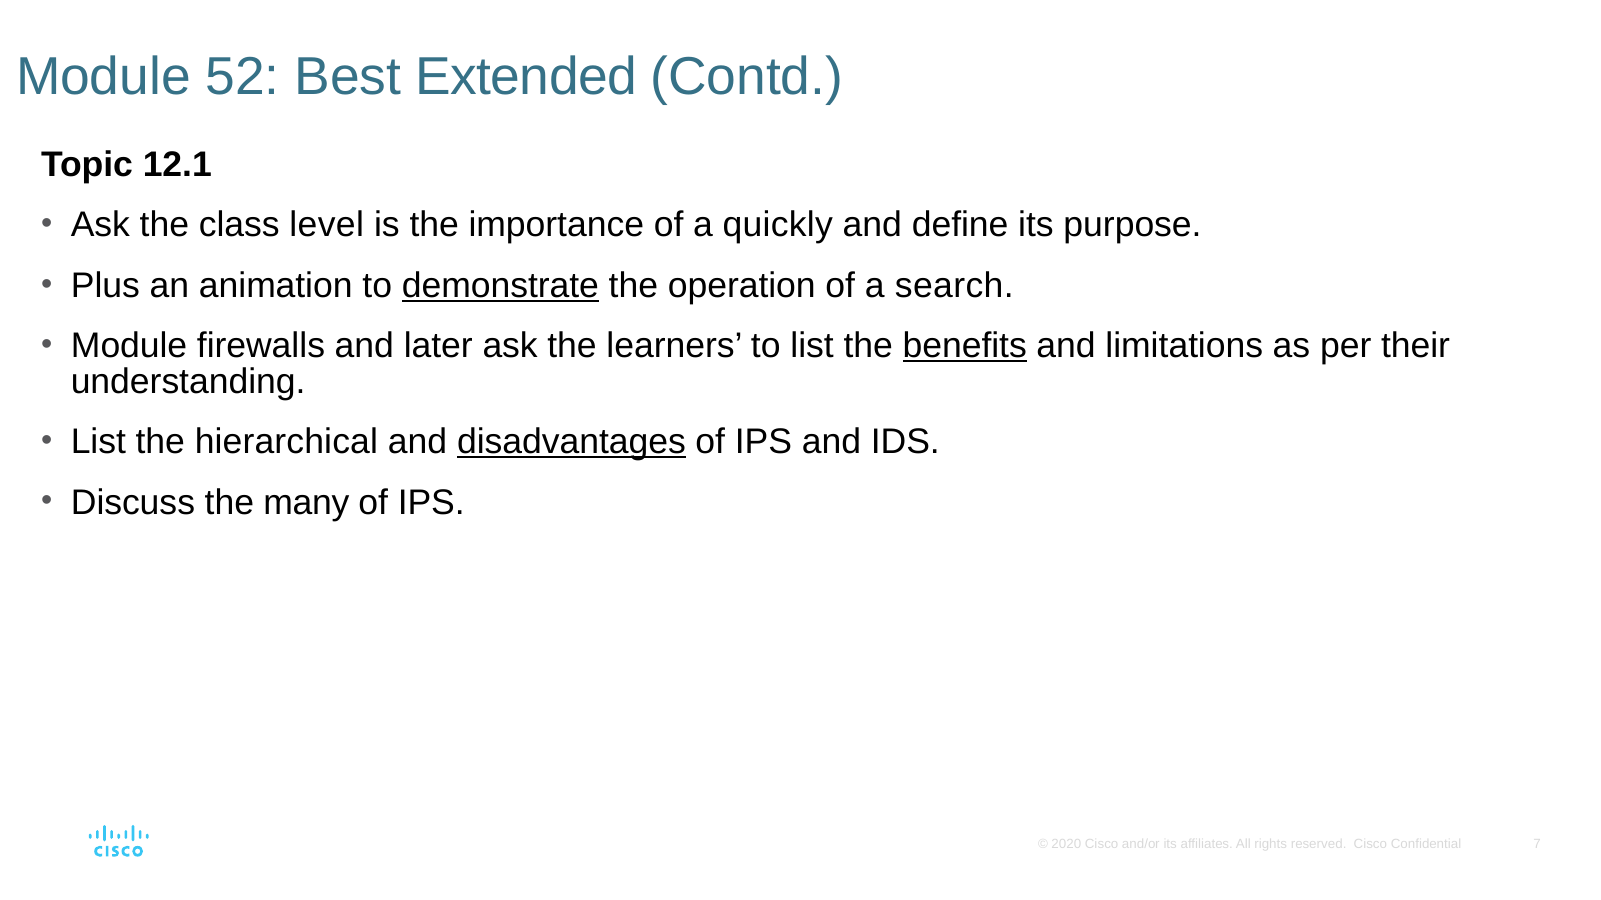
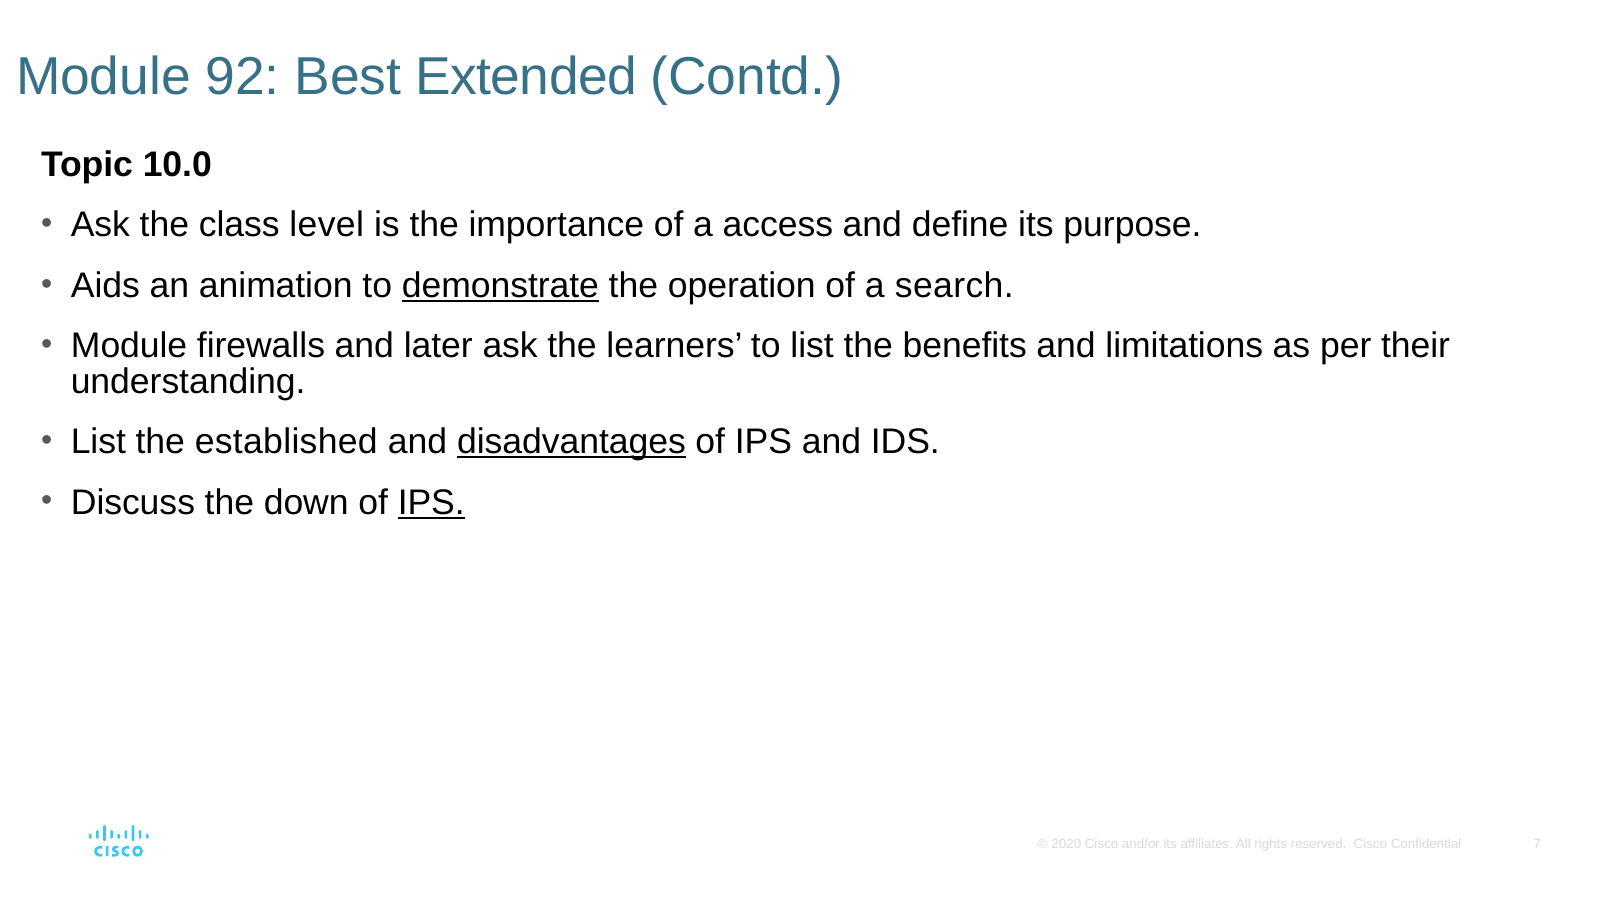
52: 52 -> 92 (243, 77)
12.1: 12.1 -> 10.0 (177, 165)
quickly: quickly -> access (778, 225)
Plus: Plus -> Aids (105, 286)
benefits underline: present -> none (965, 346)
hierarchical: hierarchical -> established (286, 442)
many: many -> down (306, 503)
IPS underline: none -> present (431, 503)
